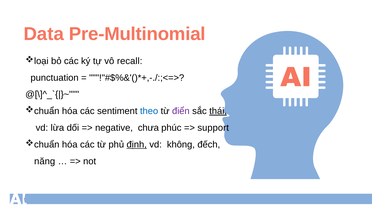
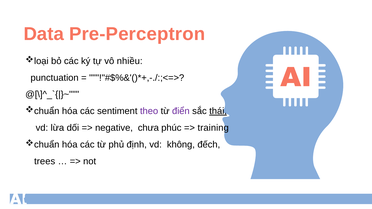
Pre-Multinomial: Pre-Multinomial -> Pre-Perceptron (137, 34)
recall: recall -> nhiều (130, 61)
theo colour: blue -> purple (149, 111)
support: support -> training (213, 128)
định underline: present -> none (137, 145)
năng: năng -> trees (45, 161)
